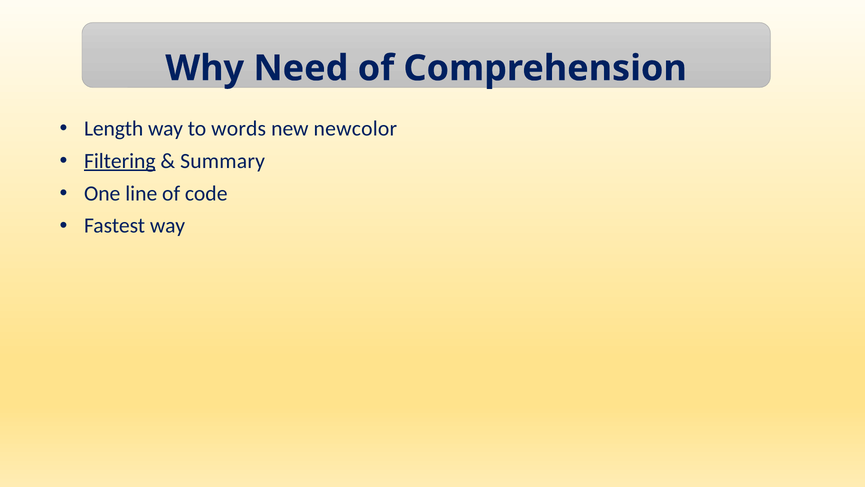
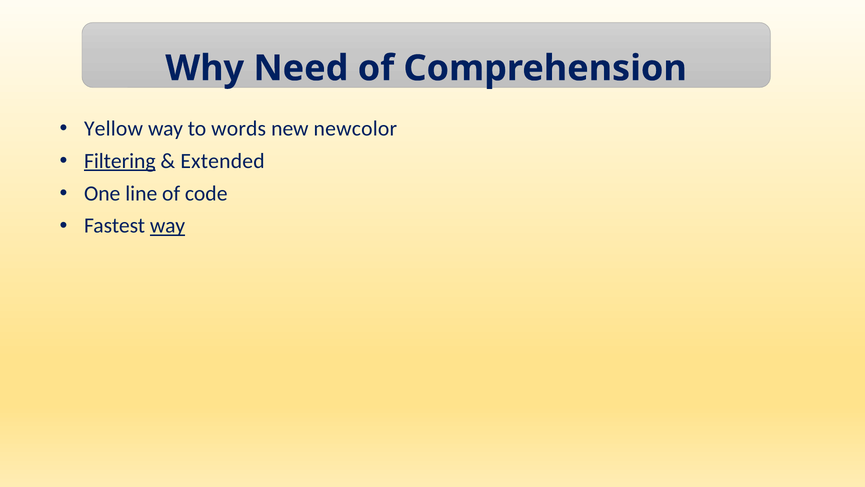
Length: Length -> Yellow (113, 129)
Summary: Summary -> Extended (223, 161)
way underline: none -> present (168, 226)
